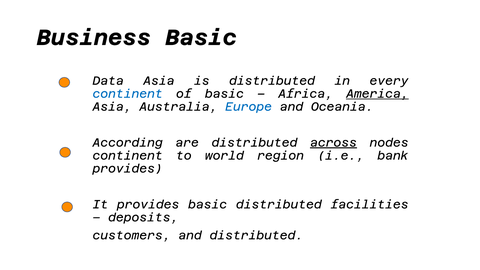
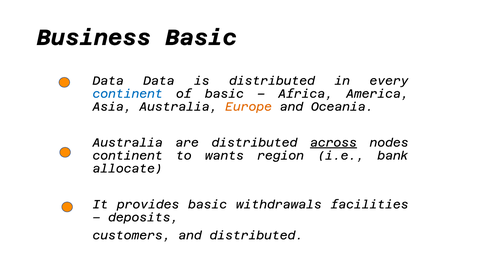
Data Asia: Asia -> Data (159, 81)
America underline: present -> none (377, 94)
Europe colour: blue -> orange (249, 107)
According: According -> Australia (128, 143)
world: world -> wants (224, 156)
provides: provides -> allocate (128, 169)
basic distributed: distributed -> withdrawals (279, 204)
